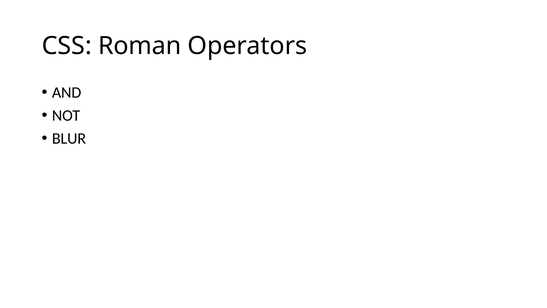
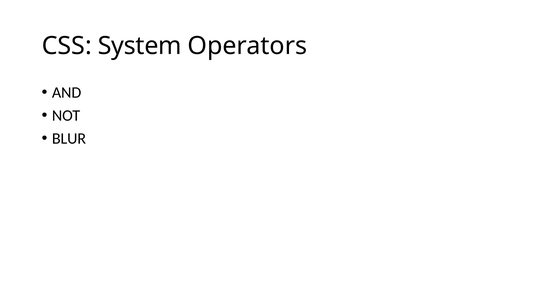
Roman: Roman -> System (140, 46)
